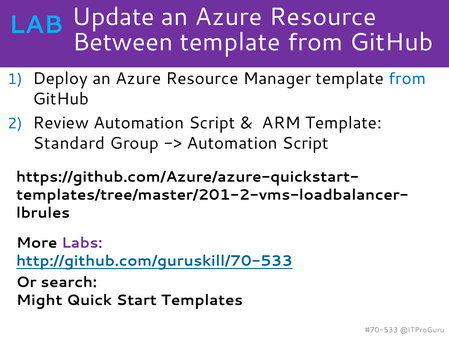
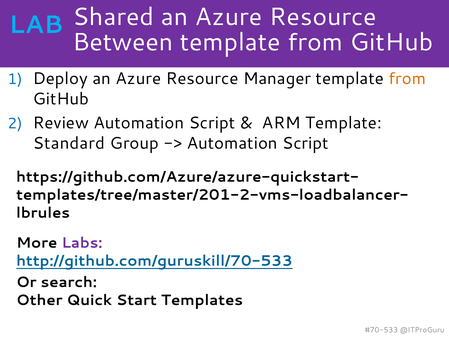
Update: Update -> Shared (113, 17)
from colour: blue -> orange (407, 79)
Might: Might -> Other (39, 300)
